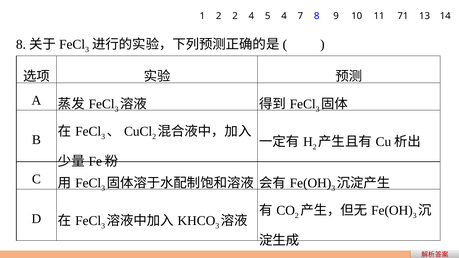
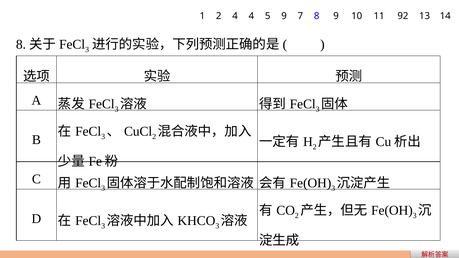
2 2: 2 -> 4 (235, 16)
5 4: 4 -> 9 (284, 16)
71: 71 -> 92 (403, 16)
